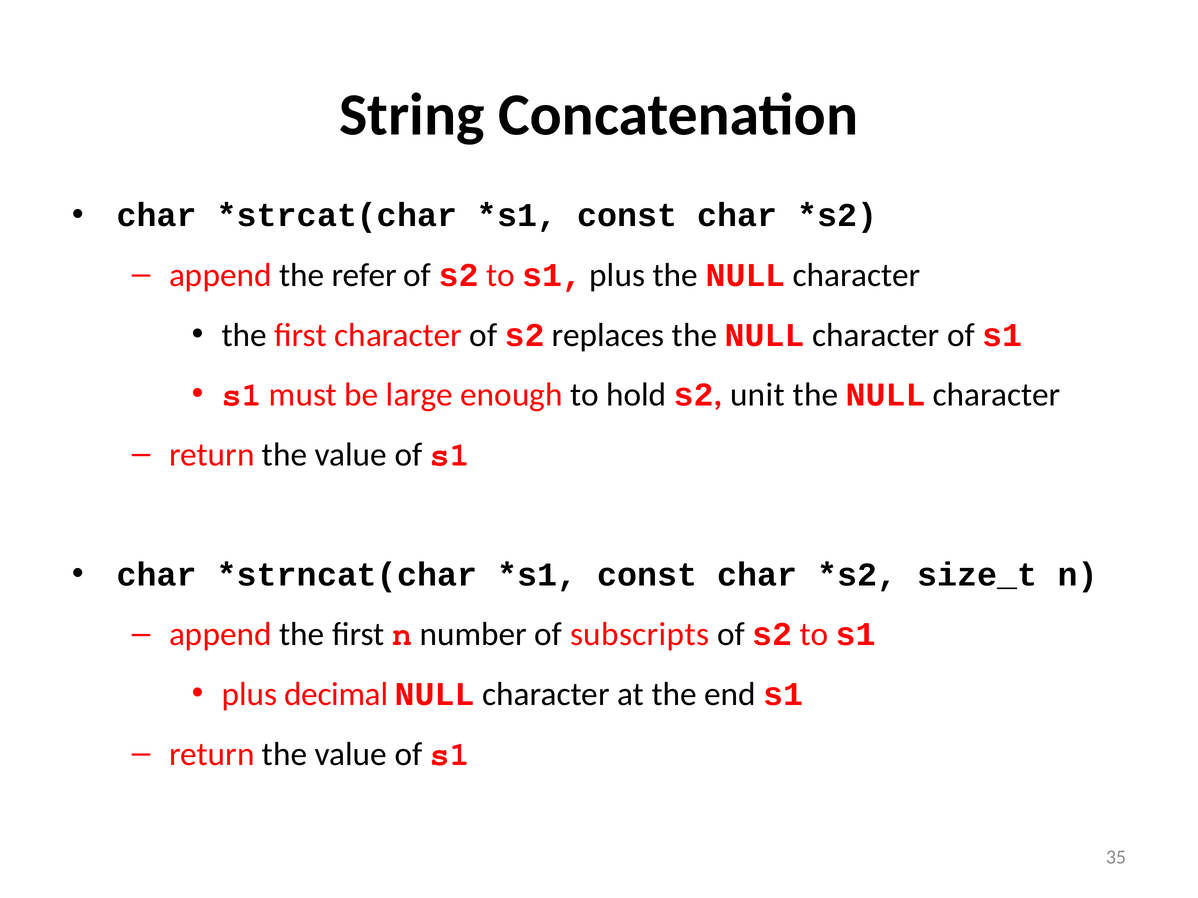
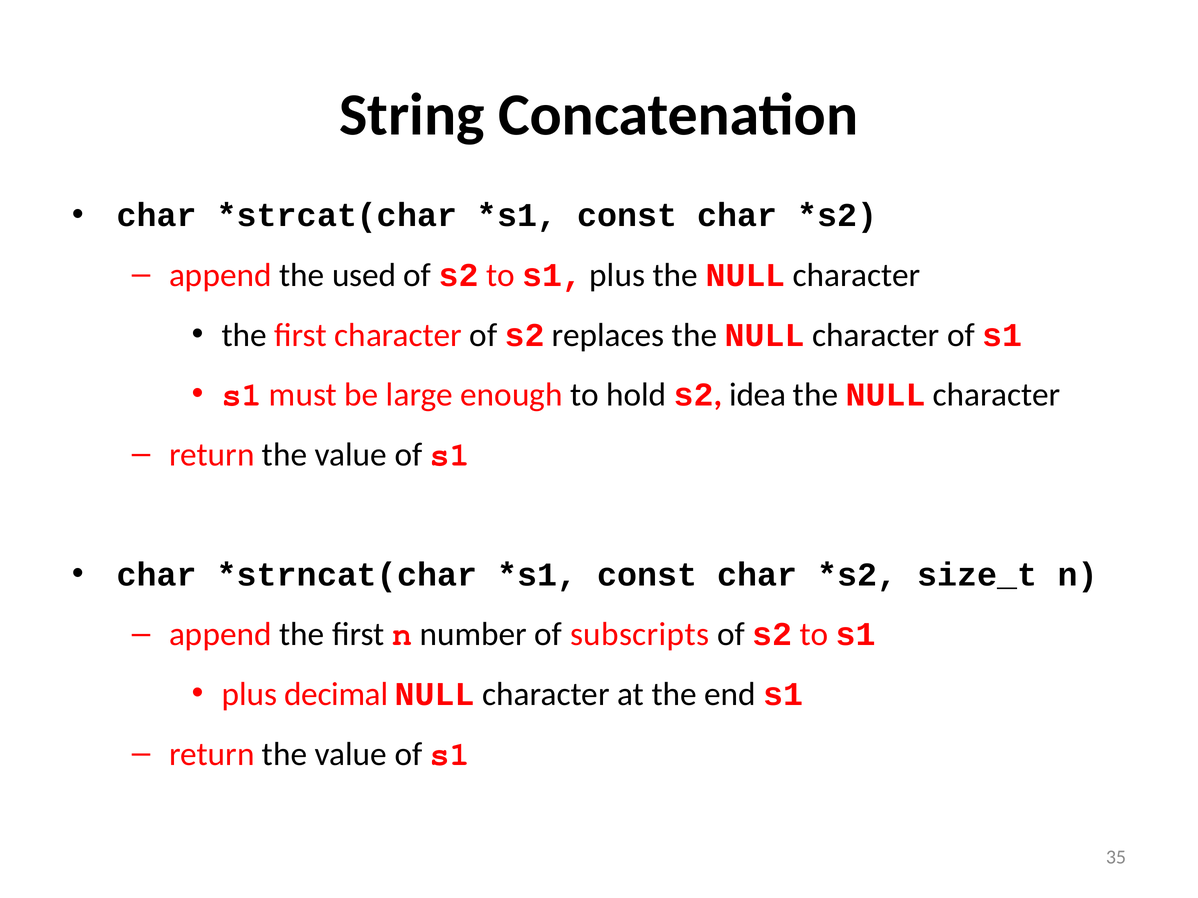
refer: refer -> used (364, 275)
unit: unit -> idea (758, 395)
